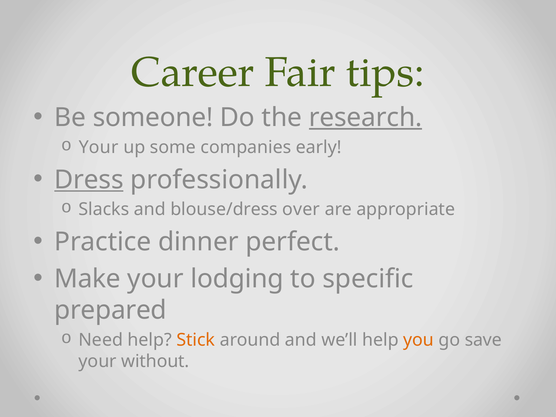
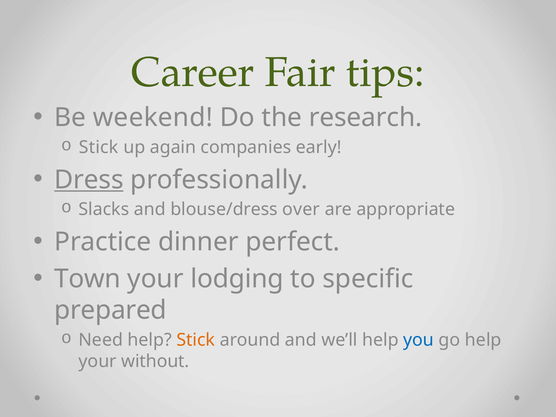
someone: someone -> weekend (153, 118)
research underline: present -> none (366, 118)
Your: Your -> Stick (99, 147)
some: some -> again (173, 147)
Make: Make -> Town (87, 279)
you colour: orange -> blue (419, 340)
go save: save -> help (483, 340)
